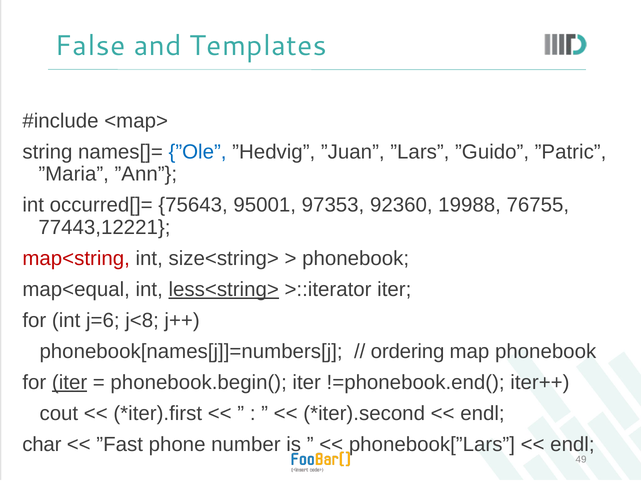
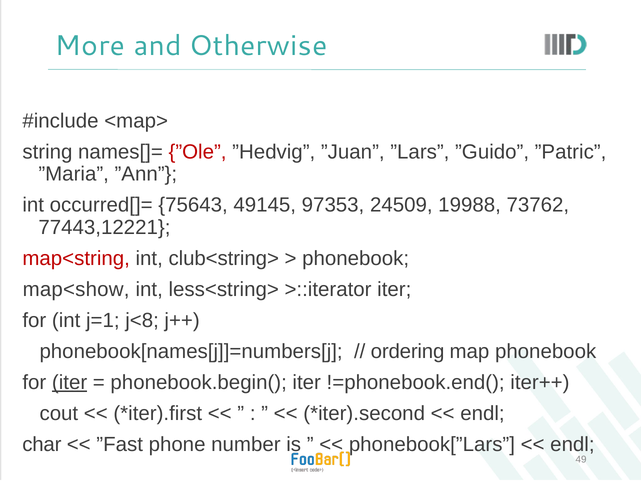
False: False -> More (90, 46)
Templates: Templates -> Otherwise (258, 46)
”Ole colour: blue -> red (198, 152)
95001: 95001 -> 49145 (265, 205)
92360: 92360 -> 24509 (401, 205)
76755: 76755 -> 73762 (538, 205)
size<string>: size<string> -> club<string> (224, 258)
map<equal: map<equal -> map<show (76, 289)
less<string> underline: present -> none (224, 289)
j=6: j=6 -> j=1 (103, 320)
